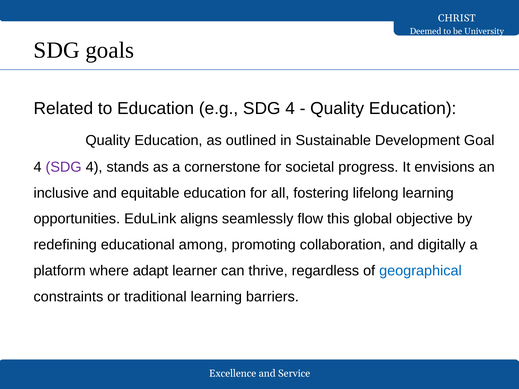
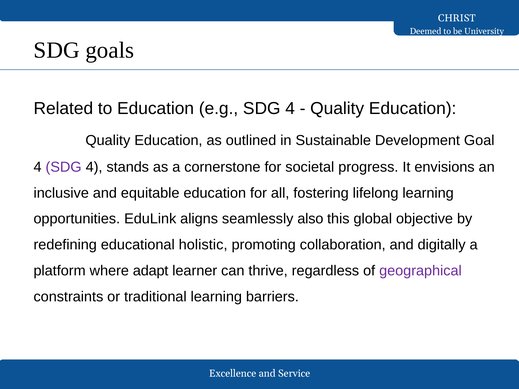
flow: flow -> also (310, 219)
among: among -> holistic (203, 245)
geographical colour: blue -> purple (420, 271)
